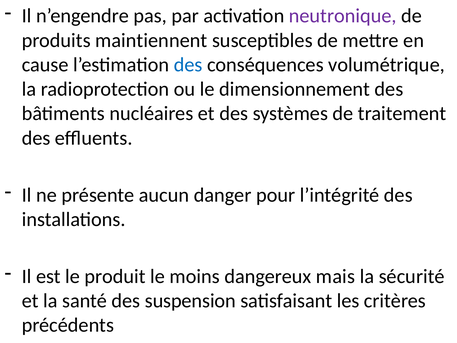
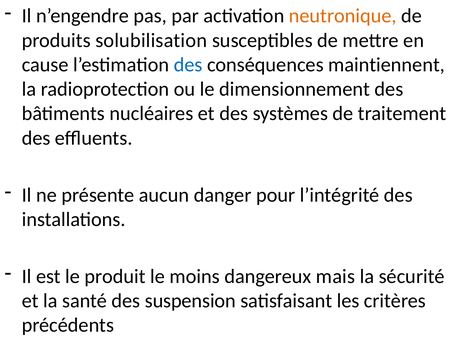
neutronique colour: purple -> orange (343, 16)
maintiennent: maintiennent -> solubilisation (151, 40)
volumétrique: volumétrique -> maintiennent (387, 65)
